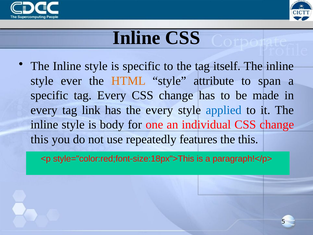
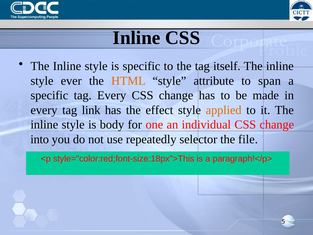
the every: every -> effect (159, 110)
applied colour: blue -> orange (224, 110)
this: this -> into (40, 139)
features: features -> selector (198, 139)
the this: this -> file (248, 139)
